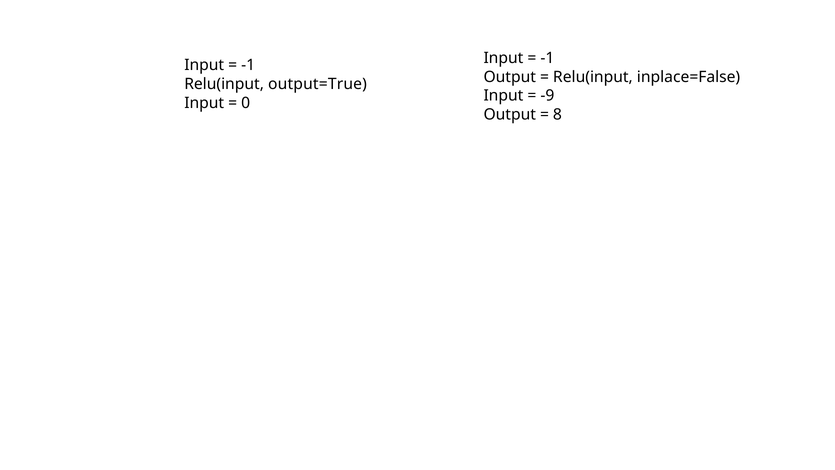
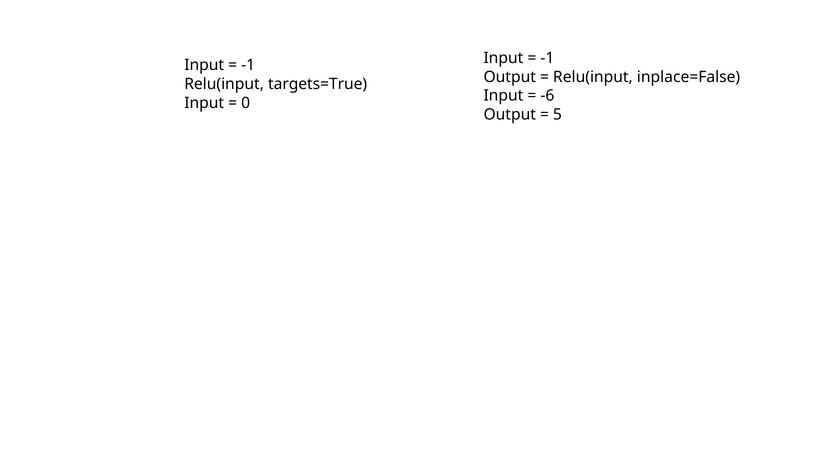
output=True: output=True -> targets=True (318, 84)
-9: -9 -> -6 (547, 96)
8: 8 -> 5 (557, 114)
